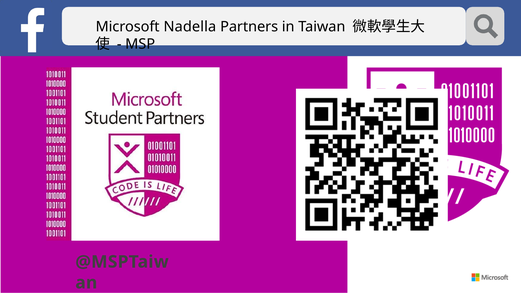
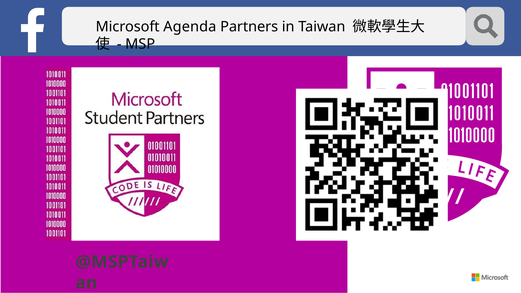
Nadella: Nadella -> Agenda (190, 27)
